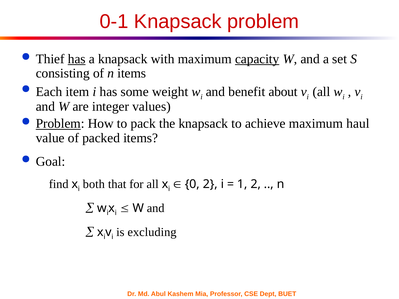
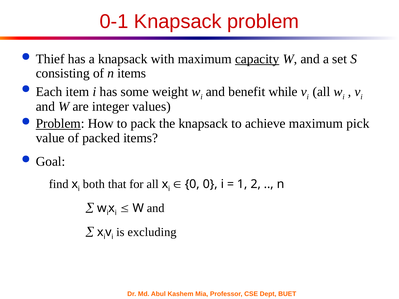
has underline: present -> none (77, 59)
about: about -> while (283, 92)
haul: haul -> pick (358, 124)
0 2: 2 -> 0 (210, 184)
